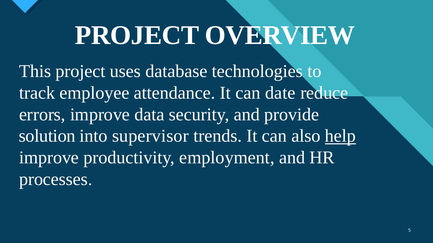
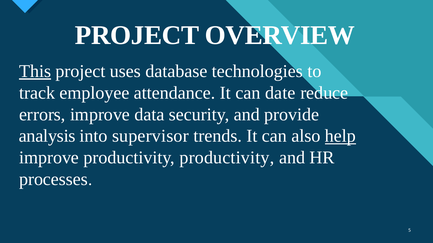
This underline: none -> present (35, 71)
solution: solution -> analysis (47, 136)
productivity employment: employment -> productivity (227, 158)
